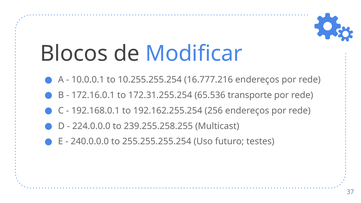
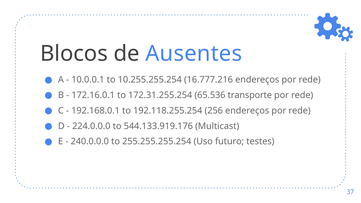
Modificar: Modificar -> Ausentes (194, 54)
192.162.255.254: 192.162.255.254 -> 192.118.255.254 (168, 111)
239.255.258.255: 239.255.258.255 -> 544.133.919.176 (158, 126)
